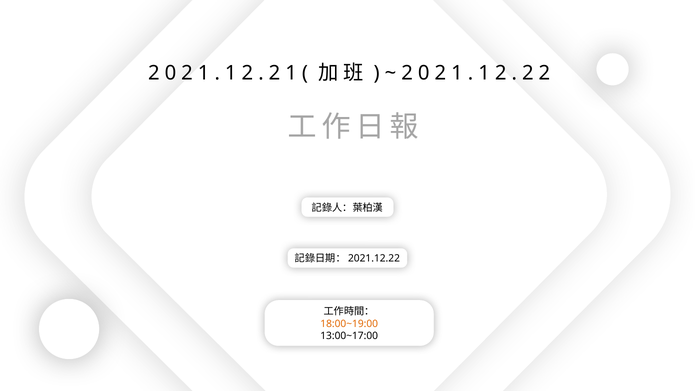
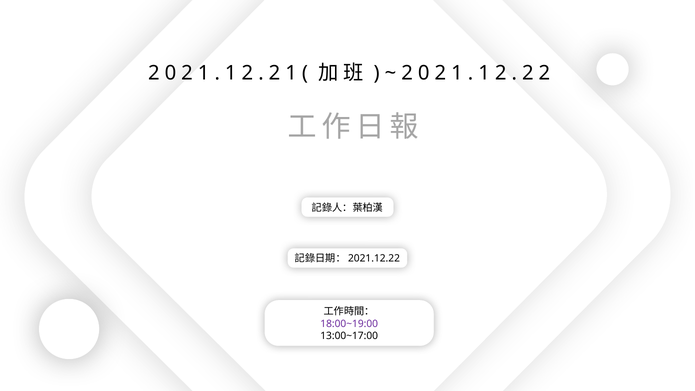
18:00~19:00 colour: orange -> purple (349, 324)
